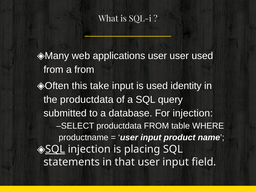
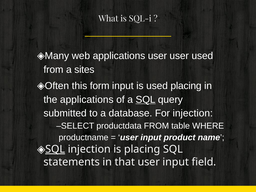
a from: from -> sites (84, 70)
take: take -> form (100, 86)
used identity: identity -> placing (186, 86)
the productdata: productdata -> applications (87, 100)
SQL underline: none -> present (146, 100)
